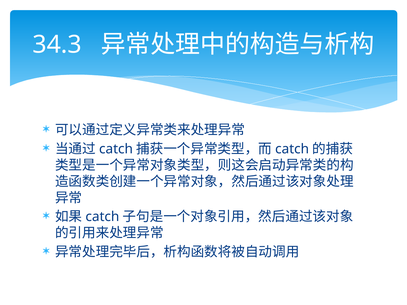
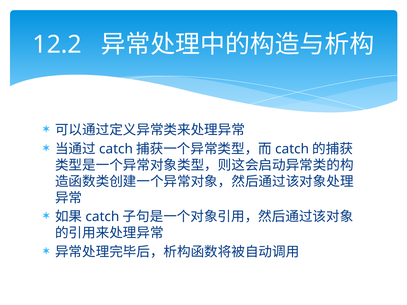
34.3: 34.3 -> 12.2 (57, 45)
